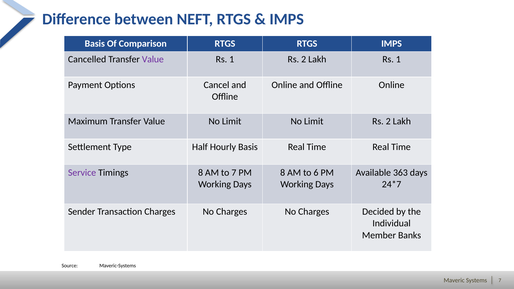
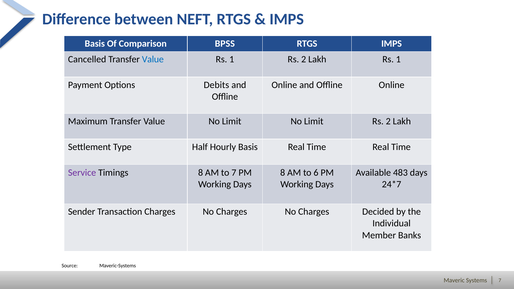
Comparison RTGS: RTGS -> BPSS (225, 44)
Value colour: purple -> blue (153, 59)
Cancel: Cancel -> Debits (216, 85)
363: 363 -> 483 (400, 173)
